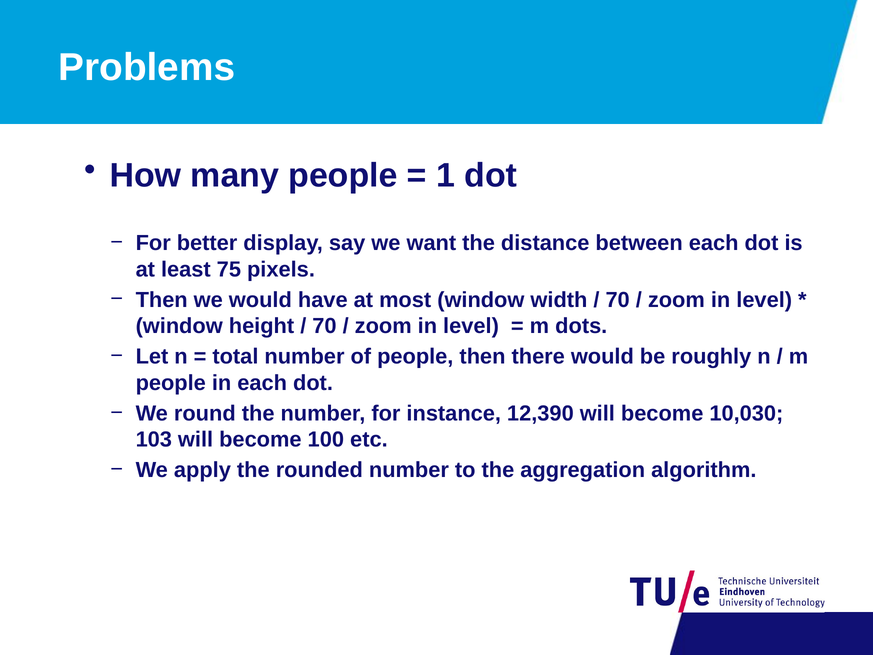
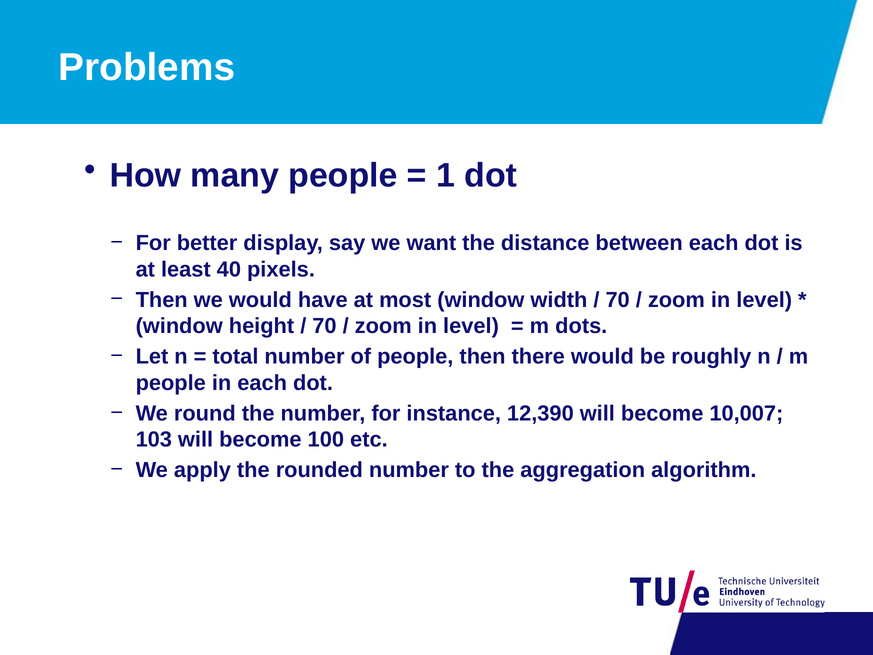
75: 75 -> 40 (229, 269)
10,030: 10,030 -> 10,007 (746, 413)
